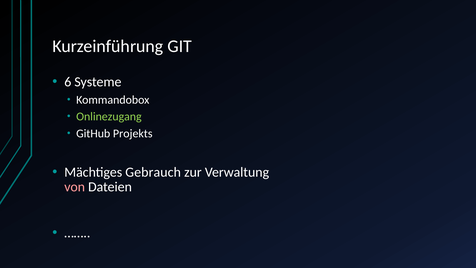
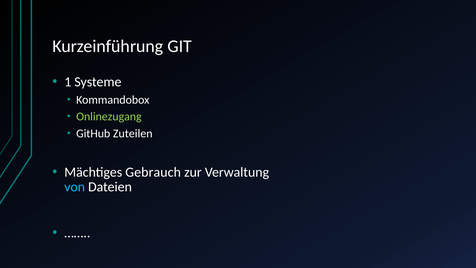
6: 6 -> 1 (68, 82)
Projekts: Projekts -> Zuteilen (133, 133)
von colour: pink -> light blue (75, 187)
